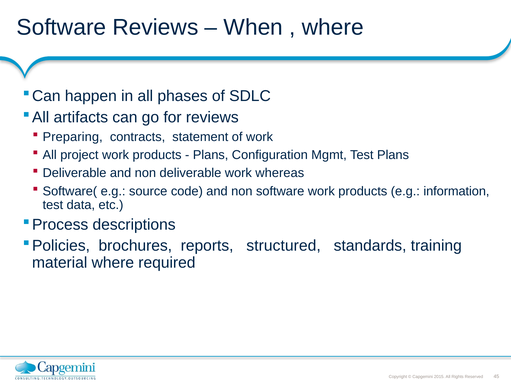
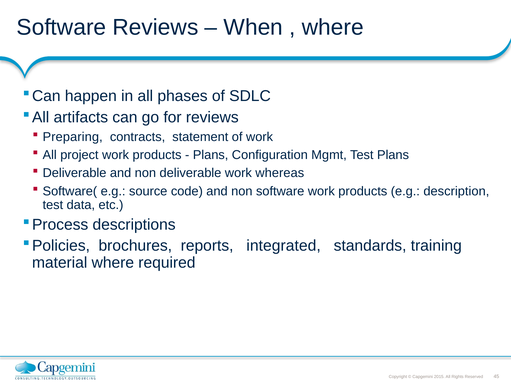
information: information -> description (456, 191)
structured: structured -> integrated (284, 245)
